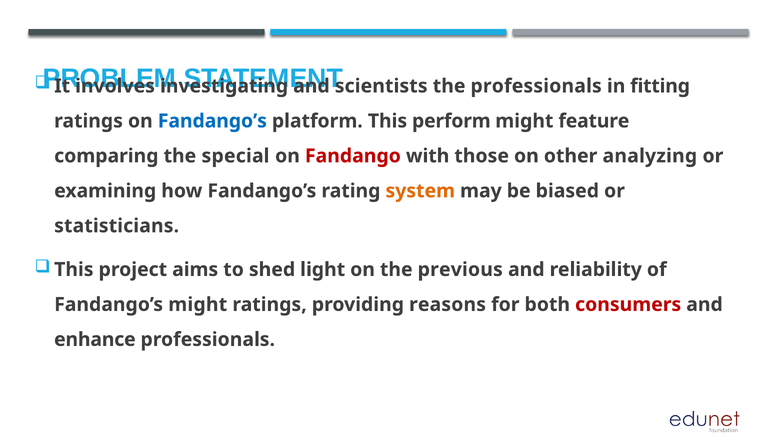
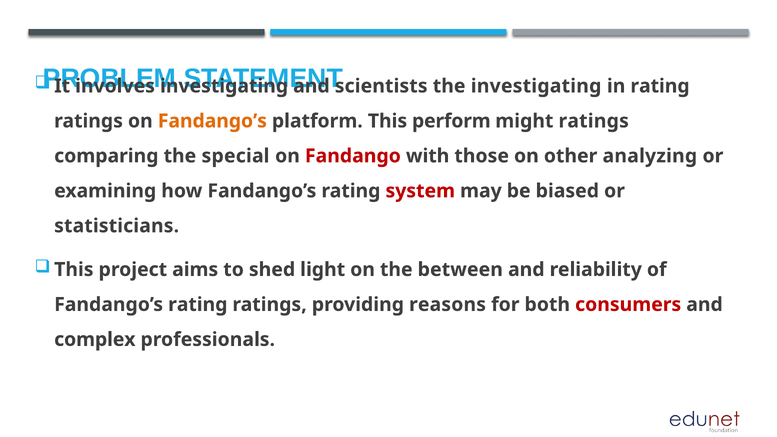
the professionals: professionals -> investigating (536, 86)
in fitting: fitting -> rating (660, 86)
Fandango’s colour: blue -> orange (212, 121)
might feature: feature -> ratings (594, 121)
system colour: orange -> red (420, 191)
previous: previous -> between (460, 270)
might: might -> rating (198, 305)
enhance: enhance -> complex (95, 340)
